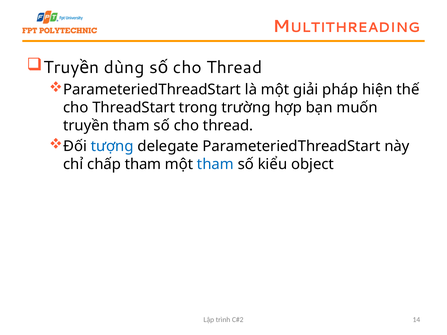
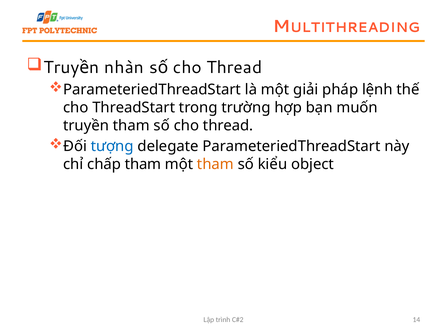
dùng: dùng -> nhàn (124, 68)
hiện: hiện -> lệnh (377, 90)
tham colour: blue -> orange (215, 164)
